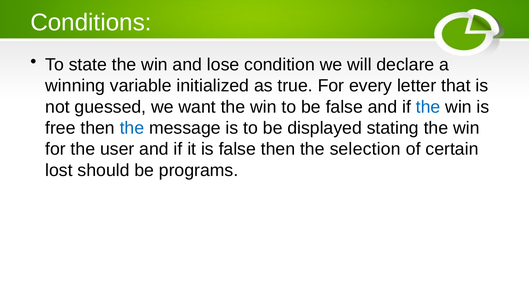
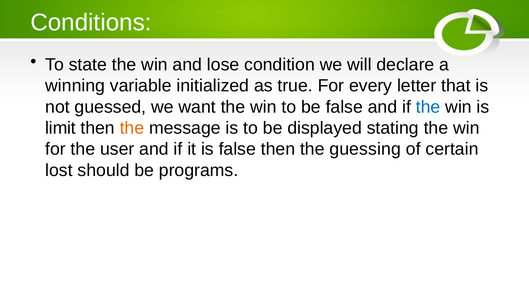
free: free -> limit (60, 128)
the colour: blue -> orange (132, 128)
selection: selection -> guessing (365, 149)
